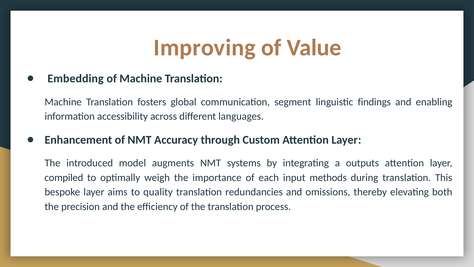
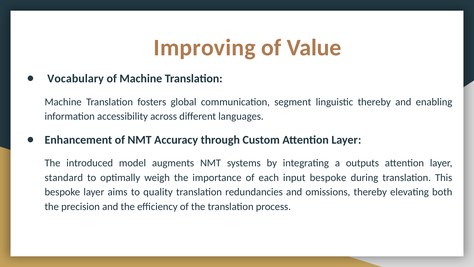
Embedding: Embedding -> Vocabulary (76, 79)
linguistic findings: findings -> thereby (374, 102)
compiled: compiled -> standard (64, 177)
input methods: methods -> bespoke (328, 177)
